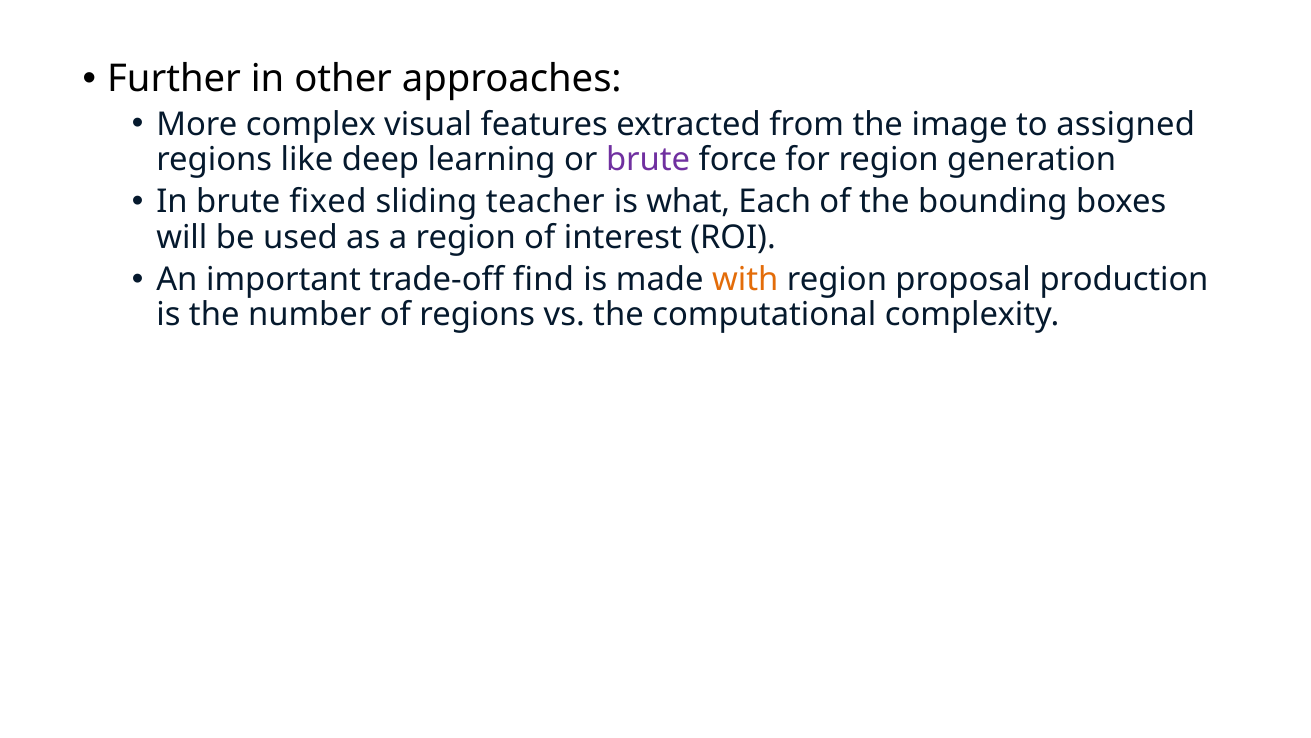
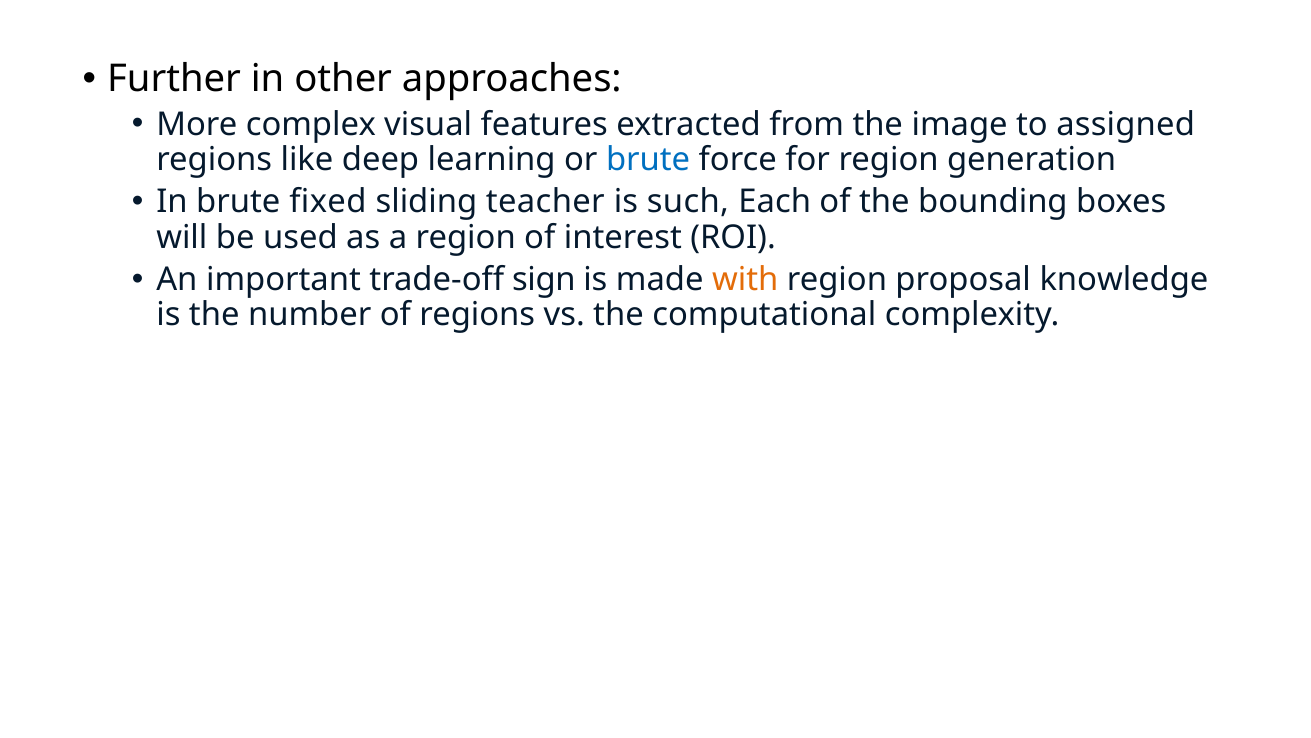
brute colour: purple -> blue (648, 160)
what: what -> such (688, 202)
find: find -> sign (544, 279)
production: production -> knowledge (1124, 279)
